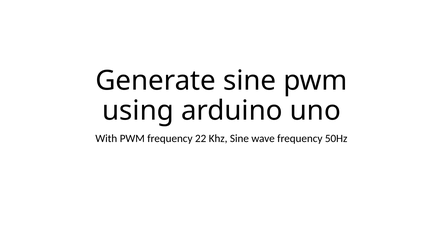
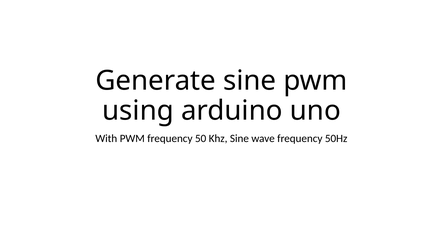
22: 22 -> 50 (201, 138)
